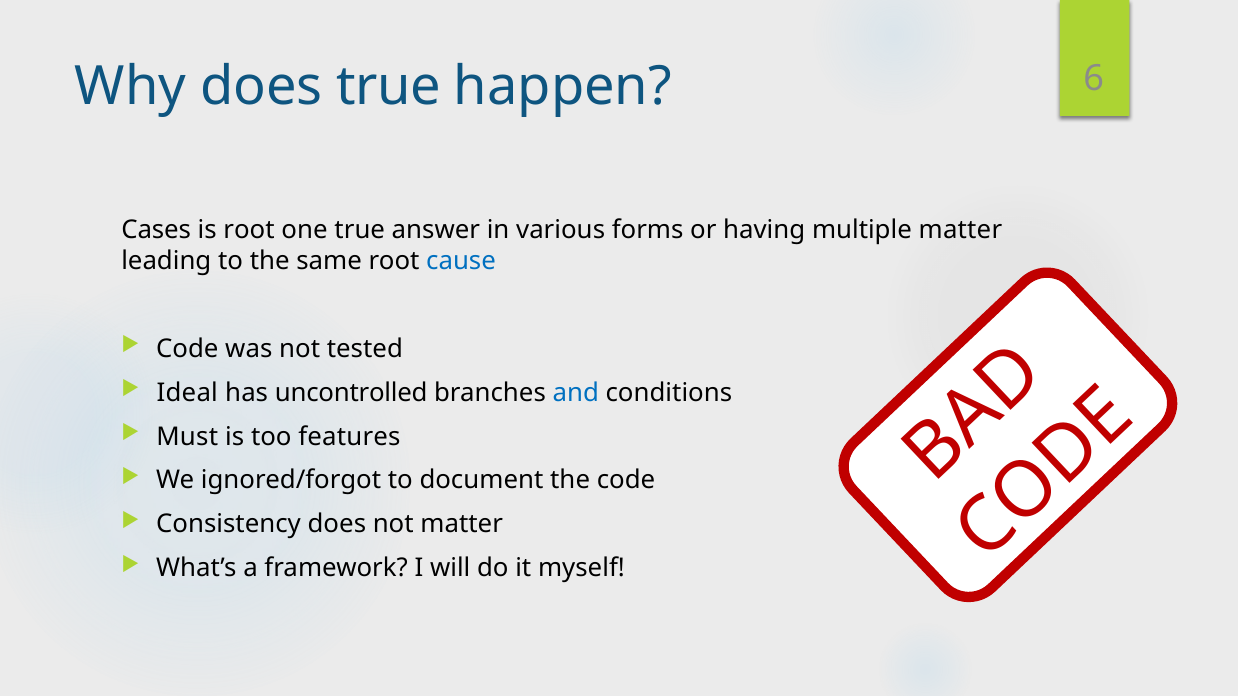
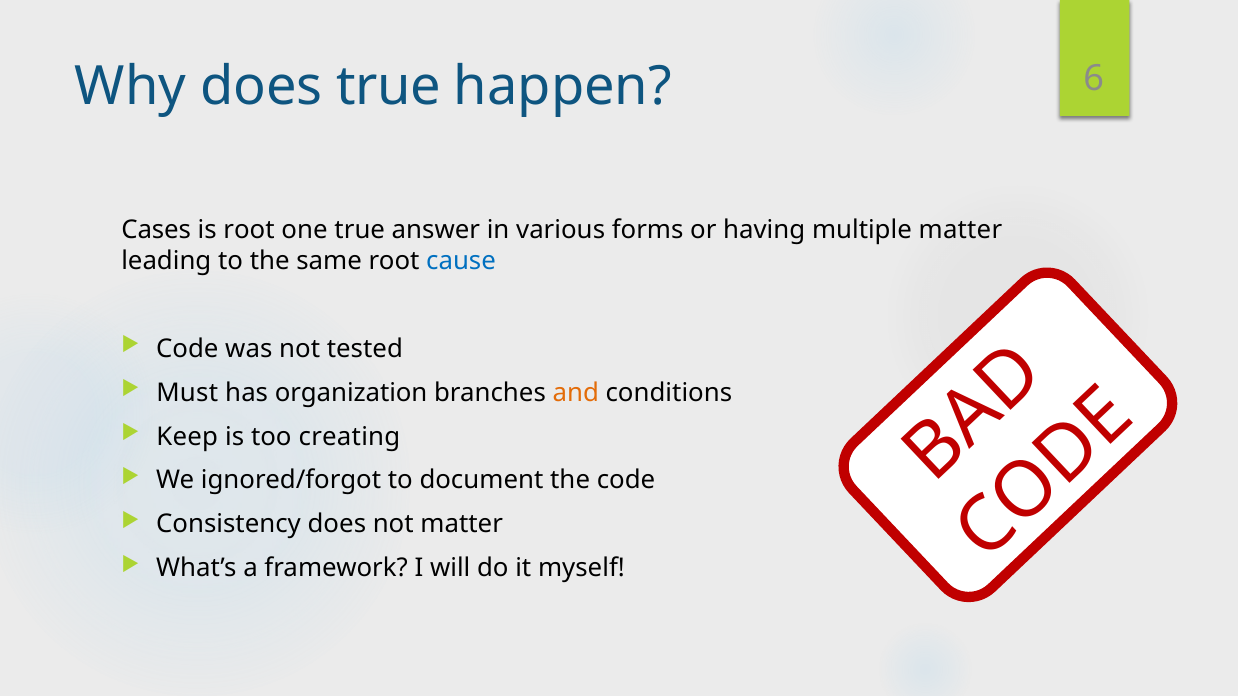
Ideal: Ideal -> Must (187, 393)
uncontrolled: uncontrolled -> organization (351, 393)
and colour: blue -> orange (576, 393)
Must: Must -> Keep (187, 437)
features: features -> creating (349, 437)
